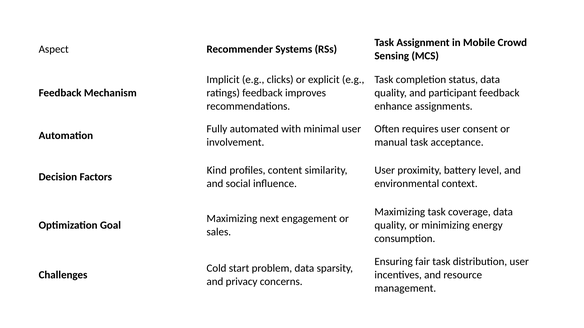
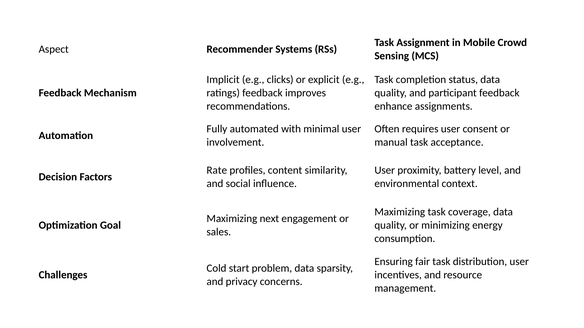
Kind: Kind -> Rate (217, 171)
